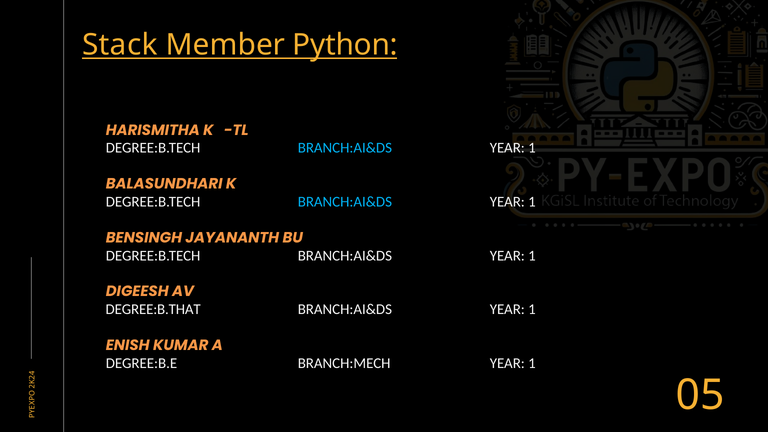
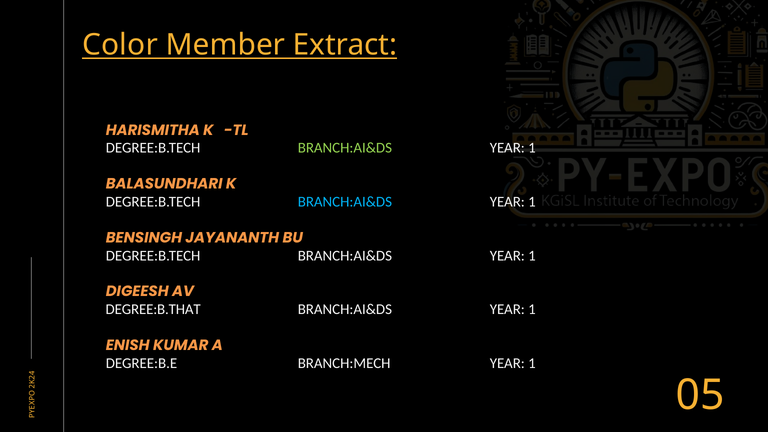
Stack: Stack -> Color (120, 45)
Python: Python -> Extract (345, 45)
BRANCH:AI&DS colour: light blue -> light green (345, 148)
